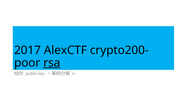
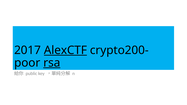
AlexCTF underline: none -> present (65, 50)
